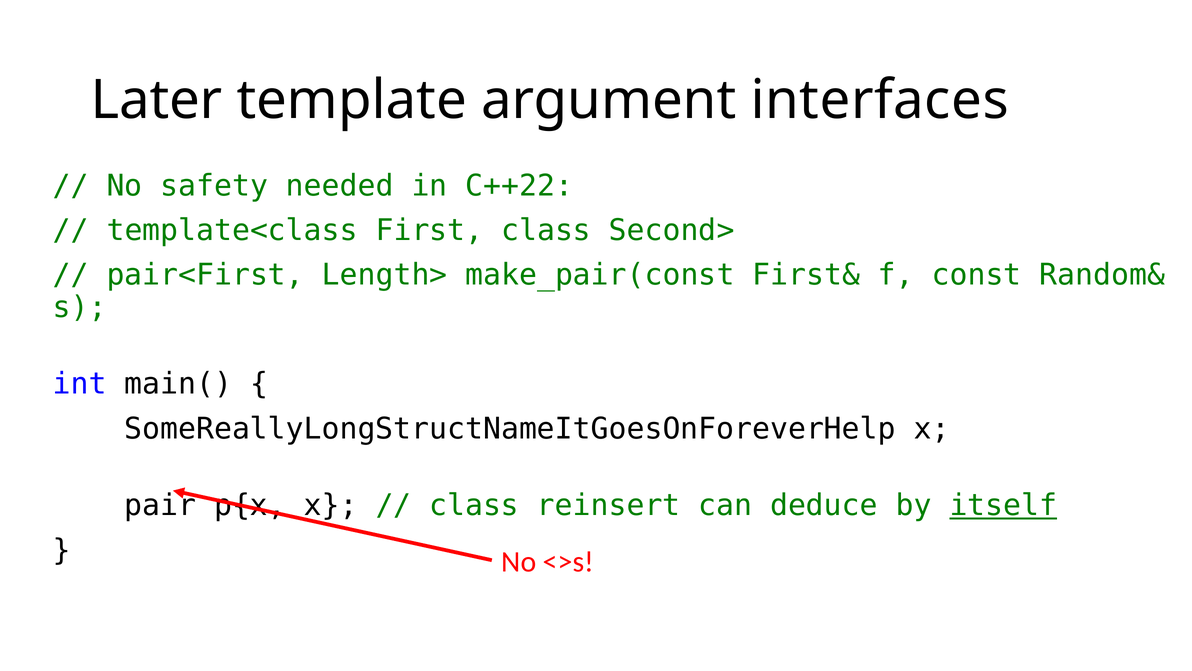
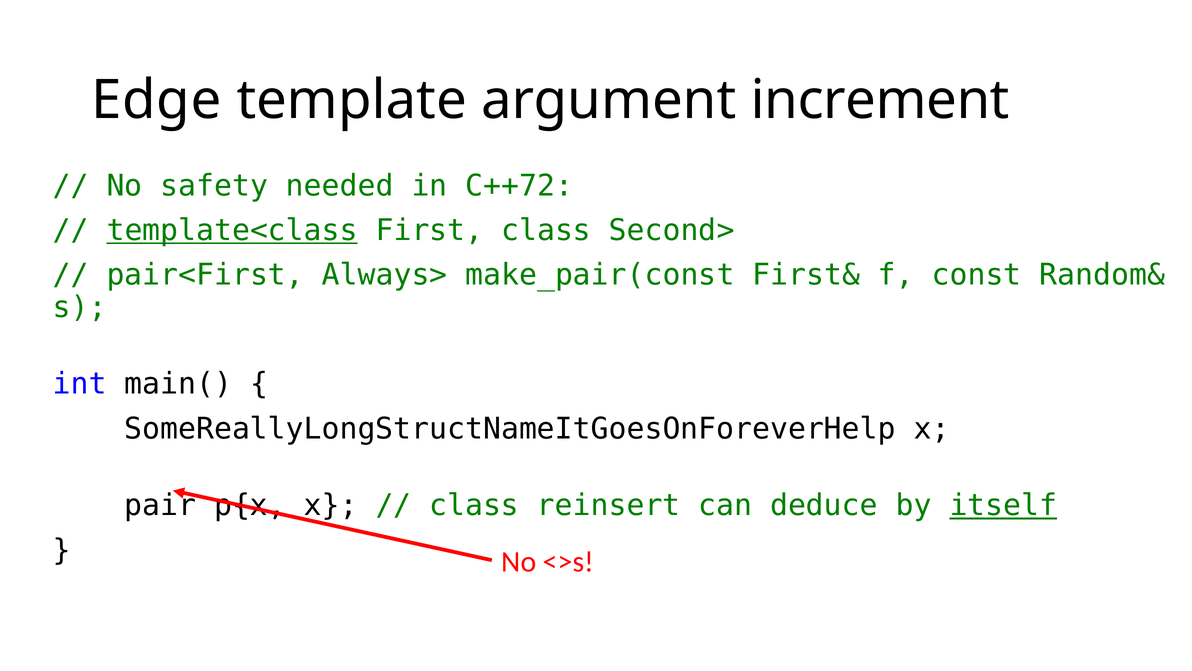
Later: Later -> Edge (156, 100)
interfaces: interfaces -> increment (880, 100)
C++22: C++22 -> C++72 (519, 186)
template<class underline: none -> present (232, 230)
Length>: Length> -> Always> (385, 275)
